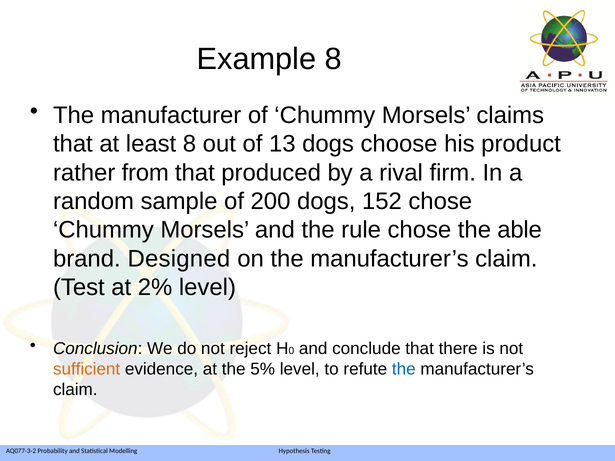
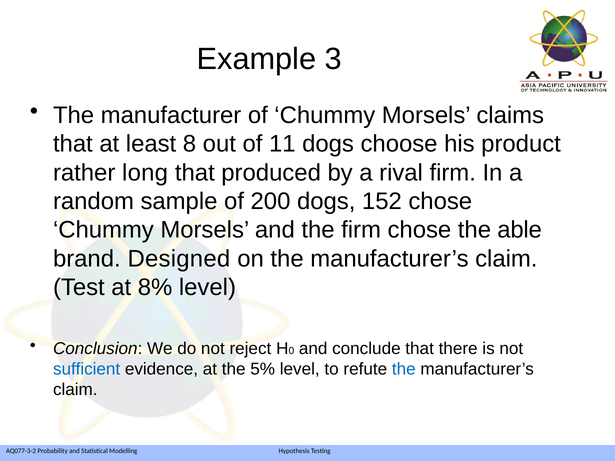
Example 8: 8 -> 3 (333, 59)
13: 13 -> 11 (282, 144)
from: from -> long (145, 173)
the rule: rule -> firm (361, 230)
2%: 2% -> 8% (155, 288)
sufficient colour: orange -> blue (87, 369)
